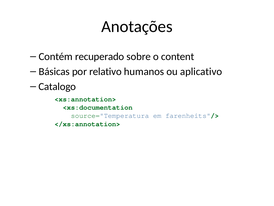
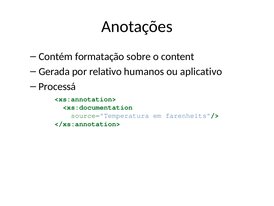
recuperado: recuperado -> formatação (100, 56)
Básicas: Básicas -> Gerada (54, 71)
Catalogo: Catalogo -> Processá (57, 86)
